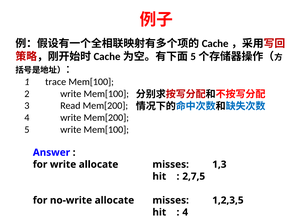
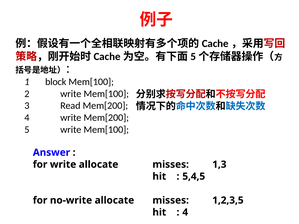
trace: trace -> block (56, 82)
2,7,5: 2,7,5 -> 5,4,5 (194, 177)
